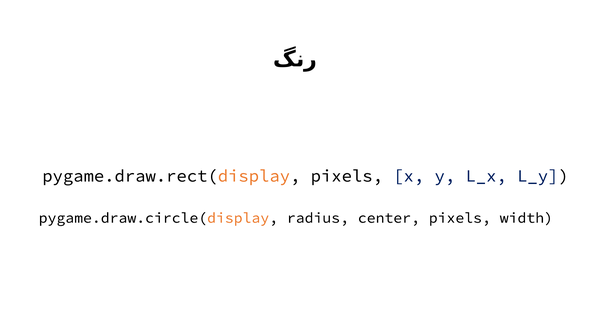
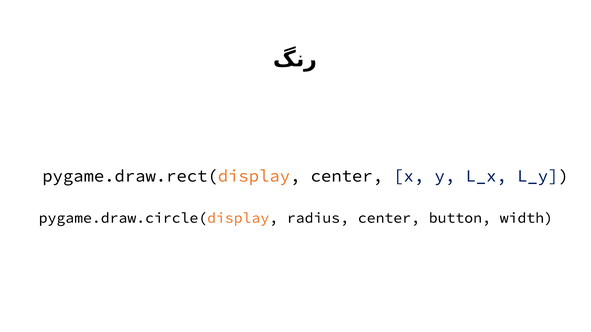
pygame.draw.rect(display pixels: pixels -> center (347, 176)
center pixels: pixels -> button (460, 218)
